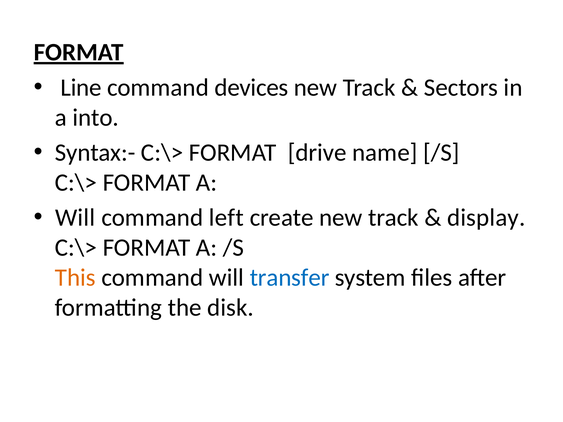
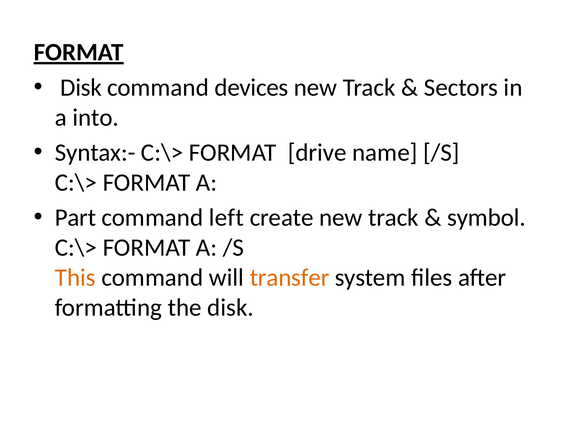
Line: Line -> Disk (81, 87)
Will: Will -> Part (75, 218)
display: display -> symbol (486, 218)
transfer colour: blue -> orange (290, 278)
